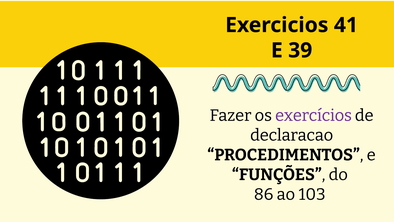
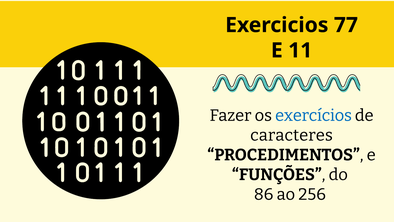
41: 41 -> 77 (346, 25)
39: 39 -> 11 (300, 50)
exercícios colour: purple -> blue (313, 115)
declaracao: declaracao -> caracteres (292, 135)
103: 103 -> 256 (312, 194)
